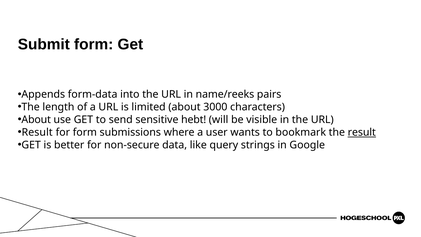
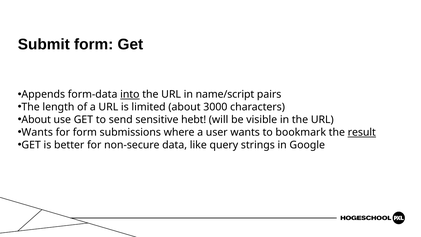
into underline: none -> present (130, 94)
name/reeks: name/reeks -> name/script (225, 94)
Result: Result -> Wants (37, 132)
